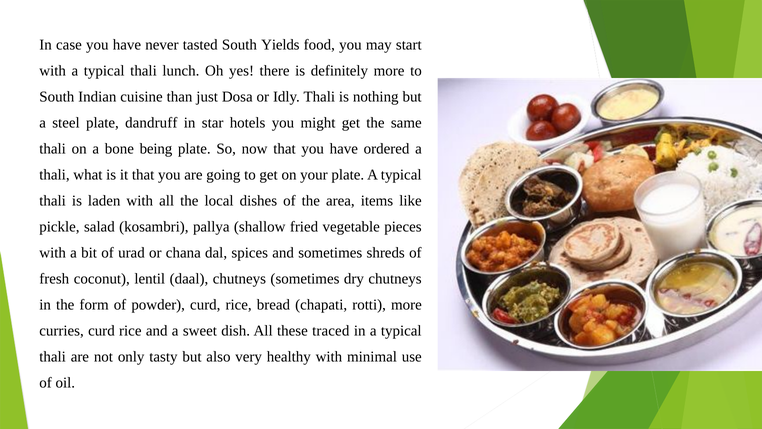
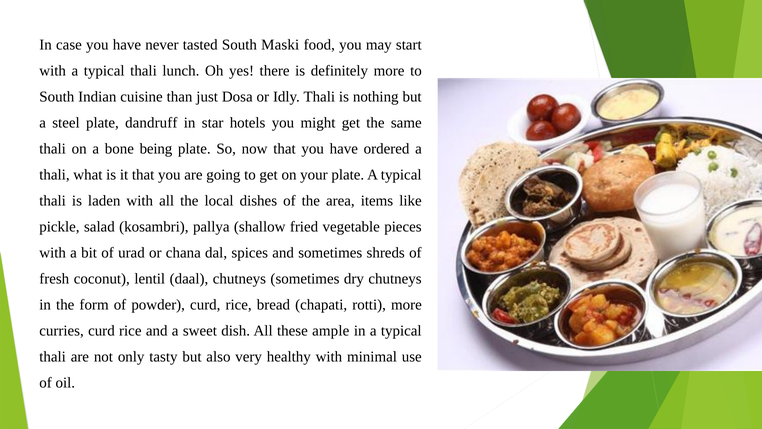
Yields: Yields -> Maski (280, 45)
traced: traced -> ample (331, 330)
